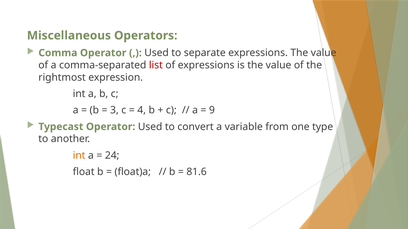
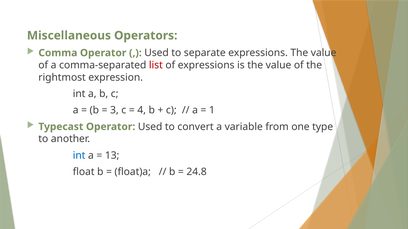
9: 9 -> 1 (212, 110)
int colour: orange -> blue (79, 156)
24: 24 -> 13 (112, 156)
81.6: 81.6 -> 24.8 (197, 172)
